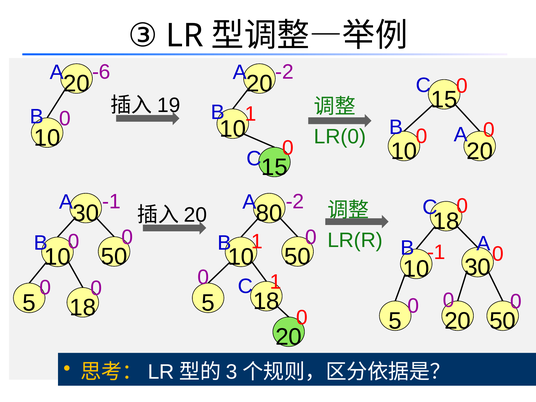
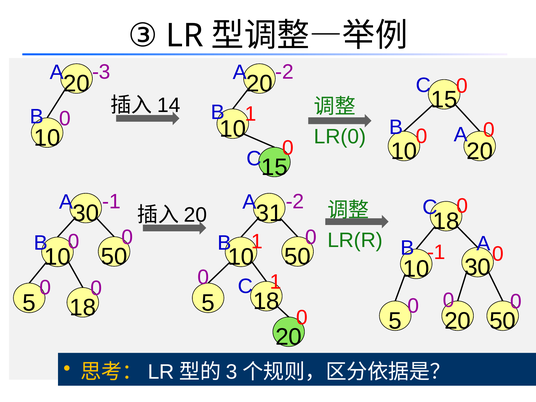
-6: -6 -> -3 (101, 72)
19: 19 -> 14 (169, 105)
80: 80 -> 31 (269, 213)
